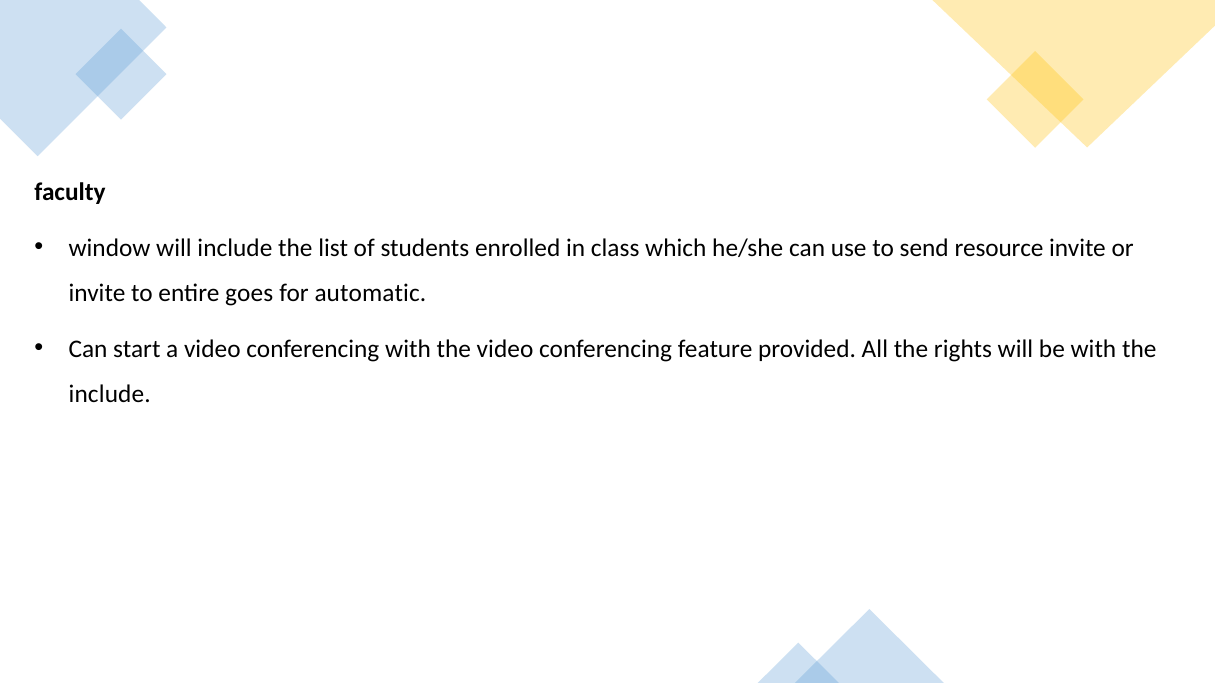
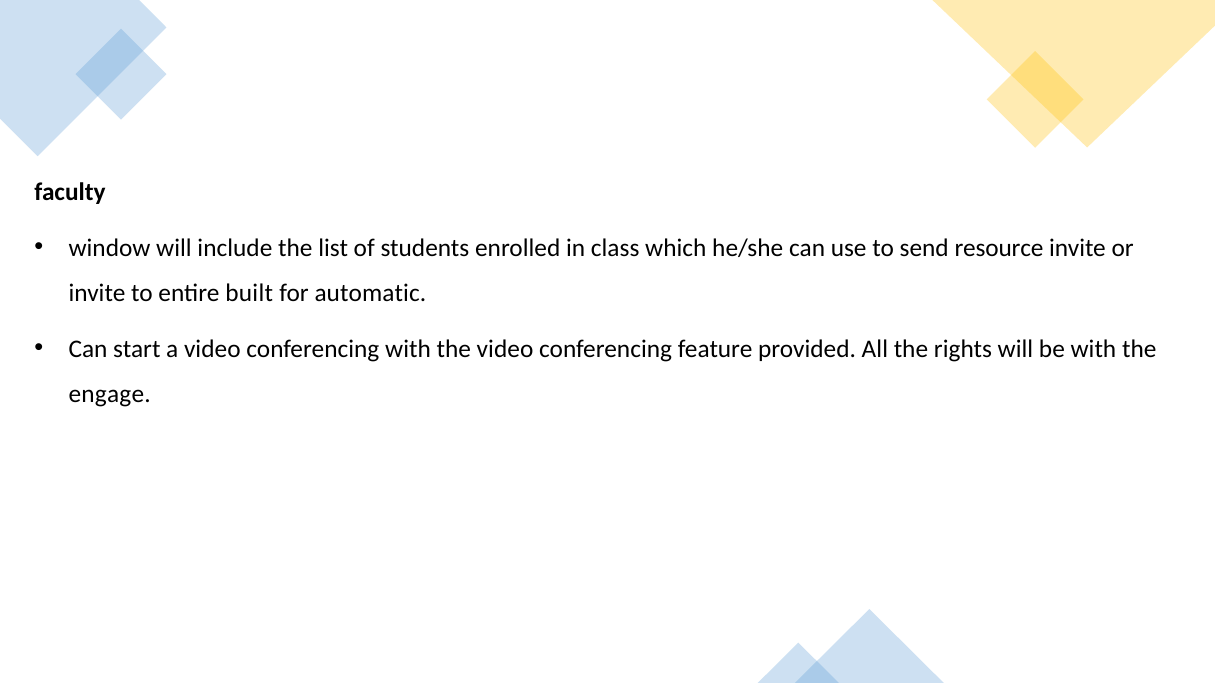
goes: goes -> built (249, 293)
include: include -> engage (110, 395)
